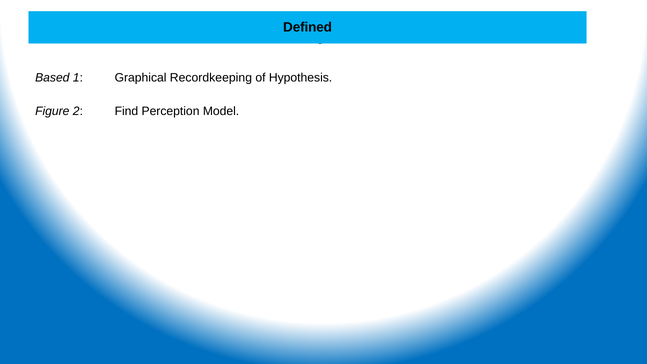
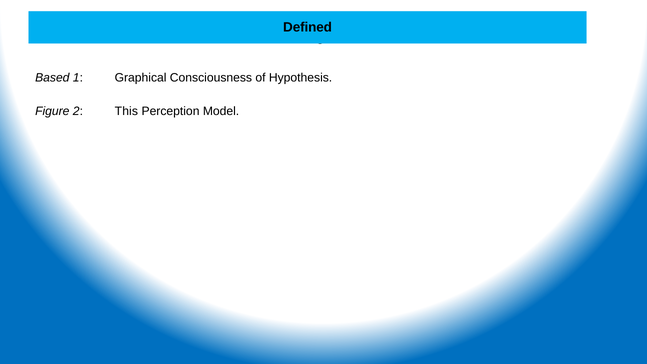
Recordkeeping: Recordkeeping -> Consciousness (211, 78)
Find: Find -> This (126, 111)
